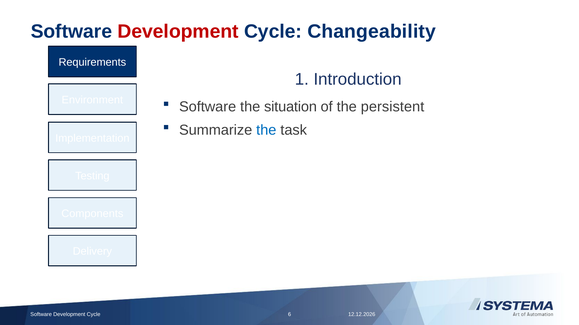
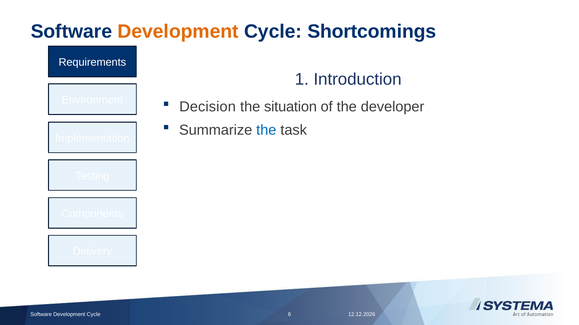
Development colour: red -> orange (178, 32)
Changeability: Changeability -> Shortcomings (372, 32)
Software: Software -> Decision (208, 107)
persistent: persistent -> developer (393, 107)
